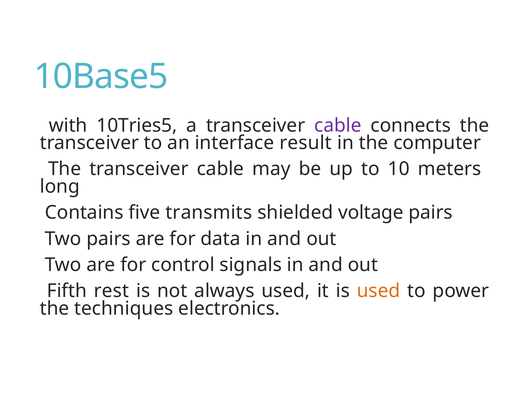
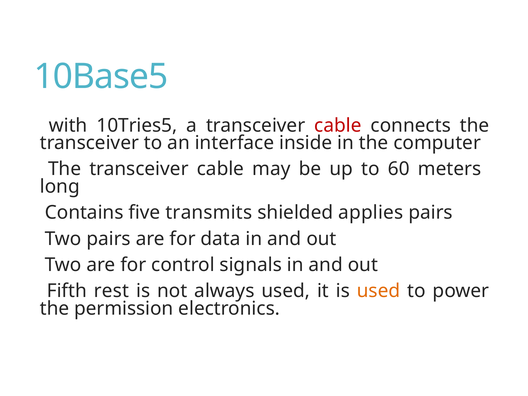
cable colour: purple -> red (338, 125)
result: result -> inside (306, 143)
10: 10 -> 60 (399, 169)
voltage: voltage -> applies (371, 213)
techniques: techniques -> permission (124, 308)
